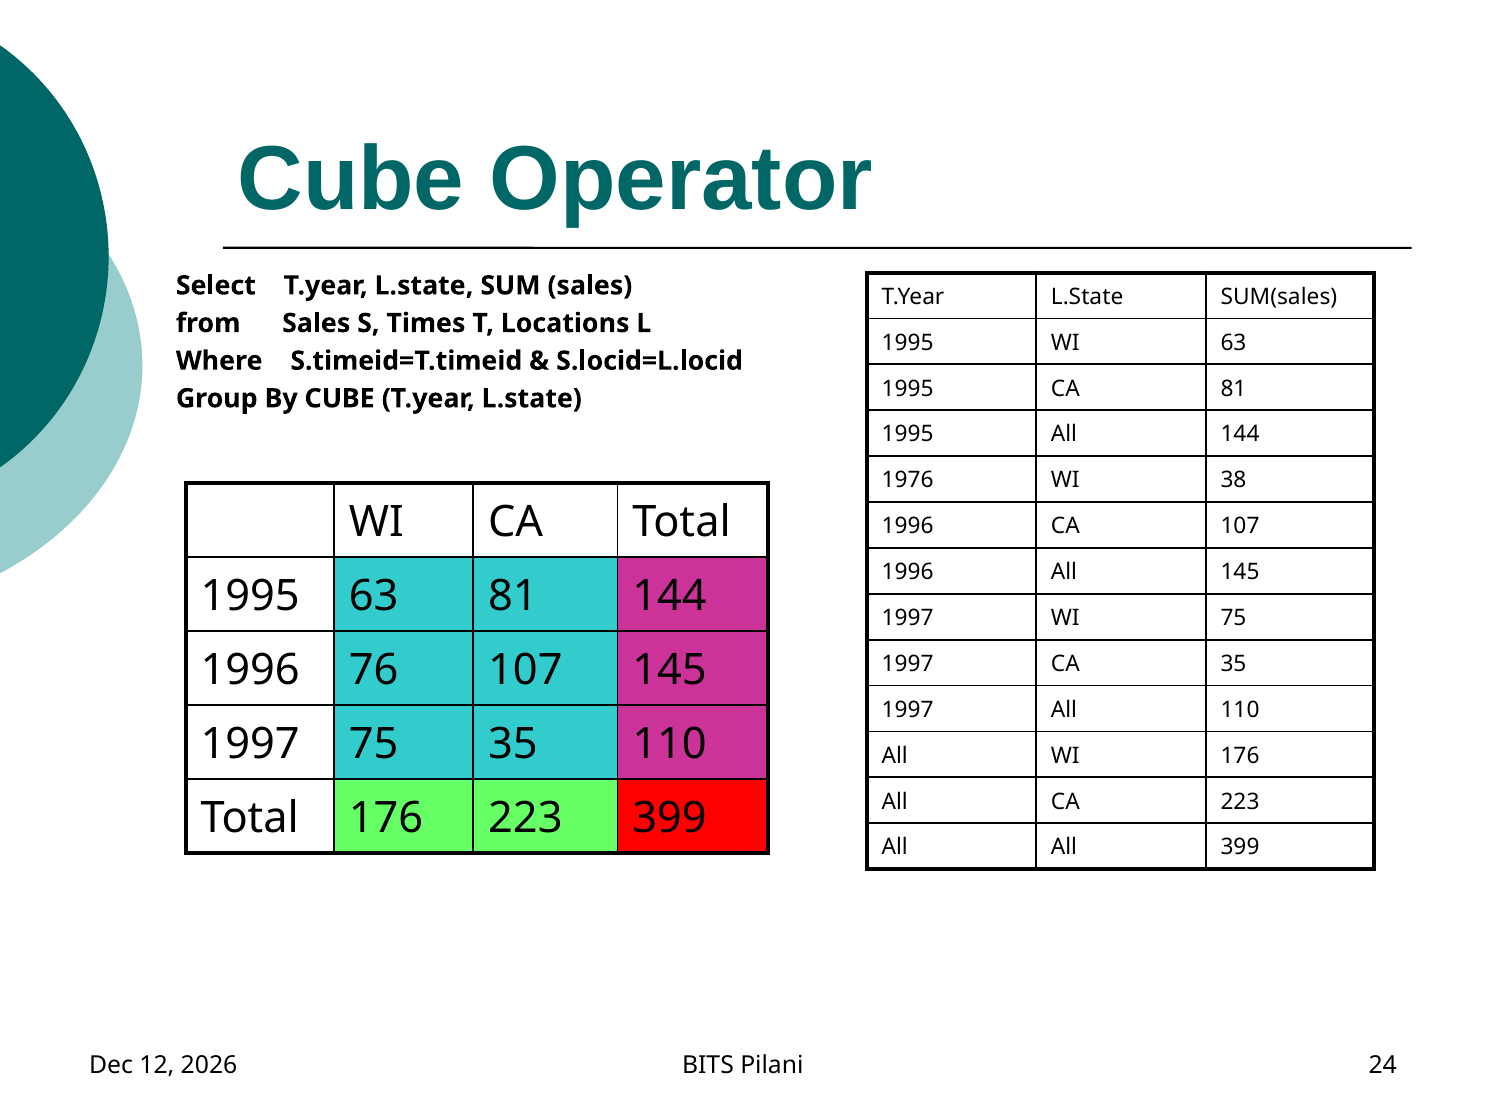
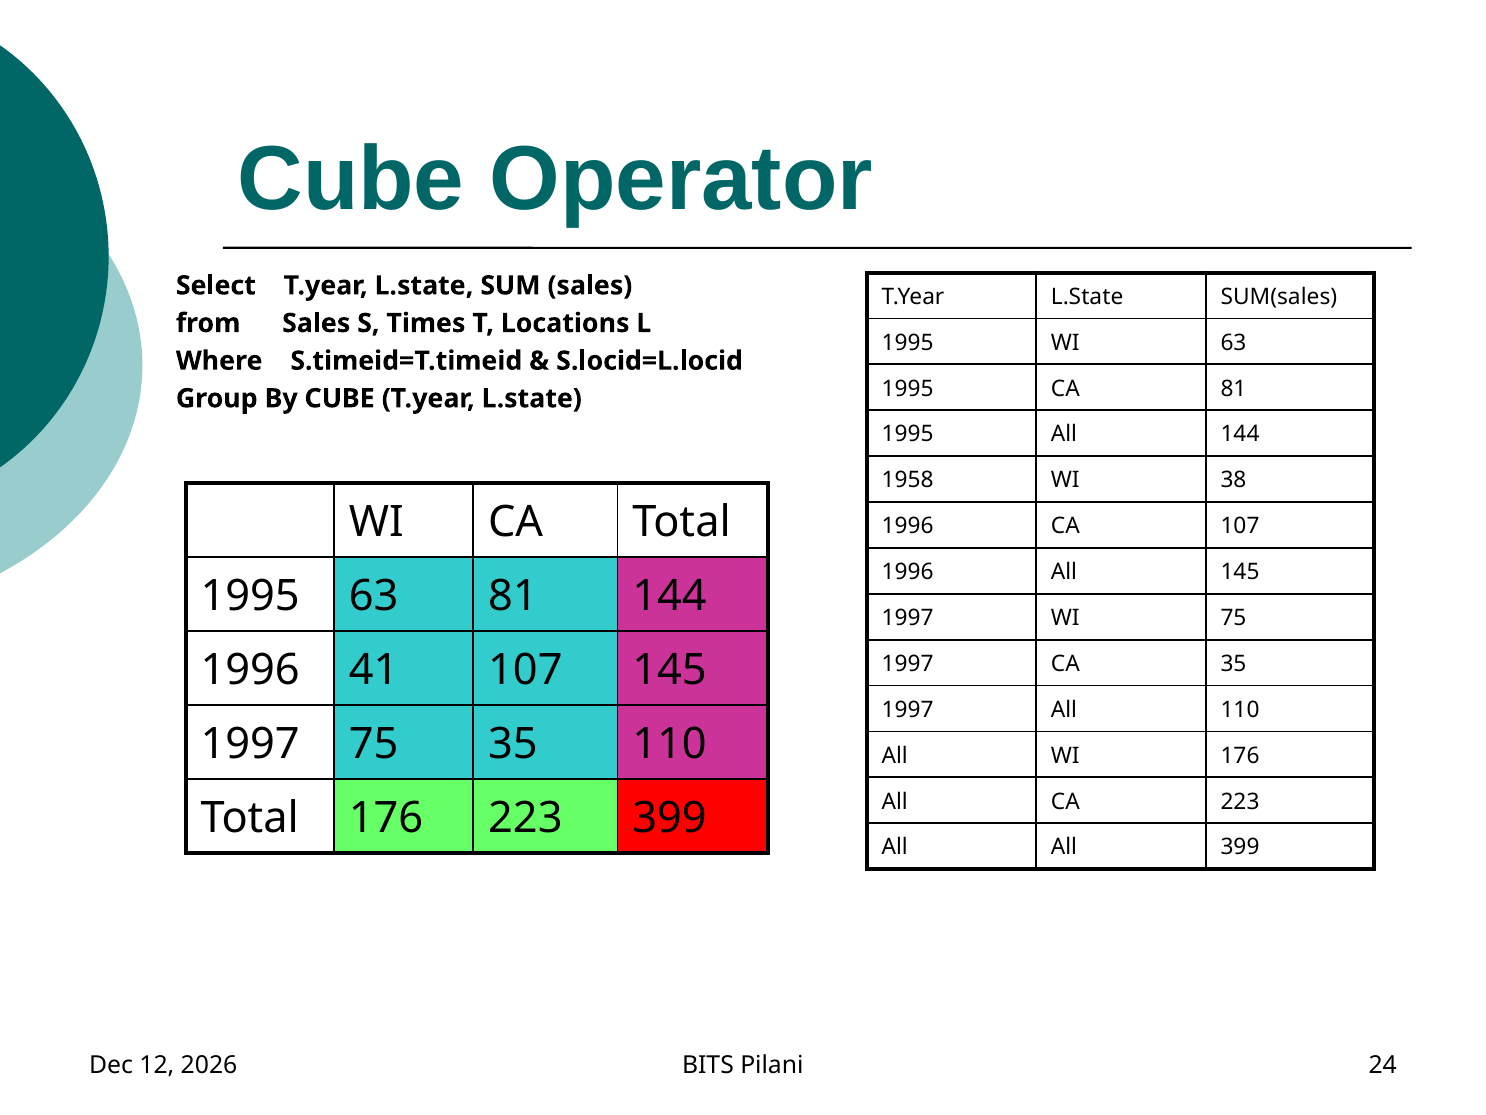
1976: 1976 -> 1958 (908, 480)
76: 76 -> 41 (374, 670)
